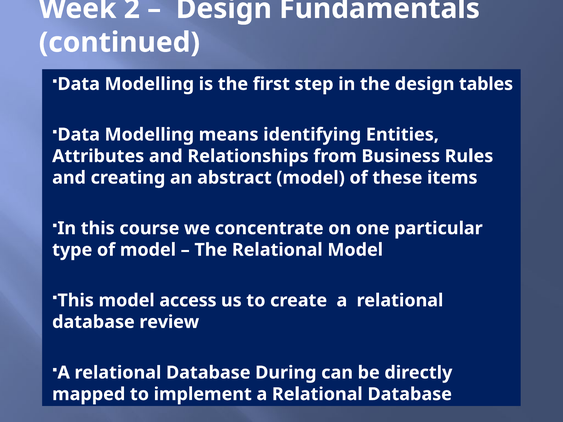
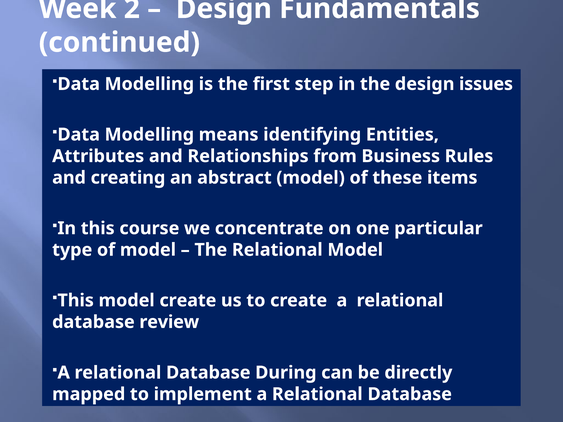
tables: tables -> issues (486, 84)
model access: access -> create (188, 301)
